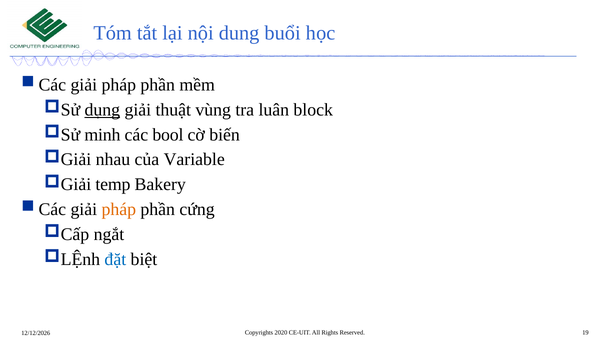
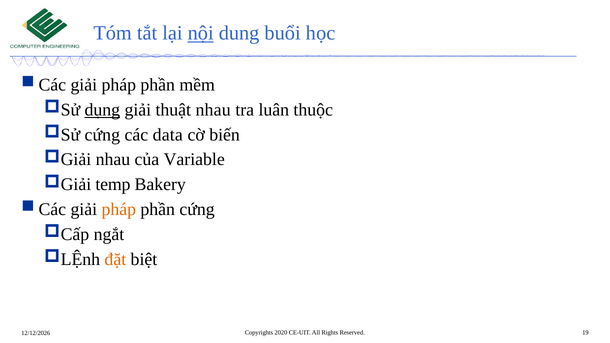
nội underline: none -> present (201, 33)
thuật vùng: vùng -> nhau (213, 110)
block: block -> thuộc (313, 110)
minh: minh -> cứng (102, 135)
bool: bool -> data (168, 135)
đặt colour: blue -> orange (115, 259)
